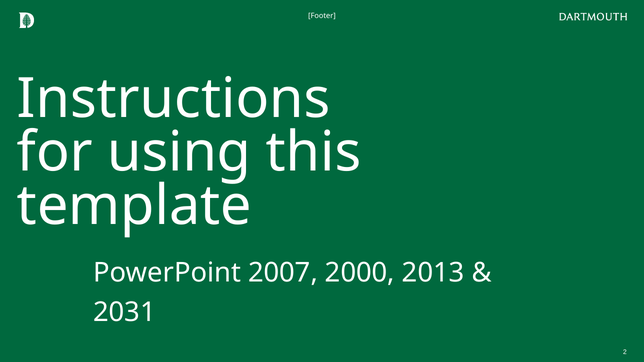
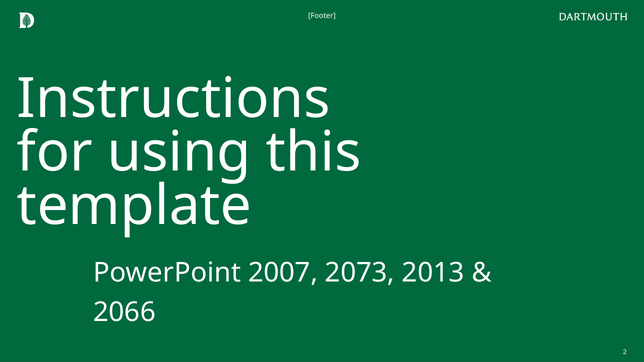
2000: 2000 -> 2073 (360, 273)
2031: 2031 -> 2066 (125, 312)
